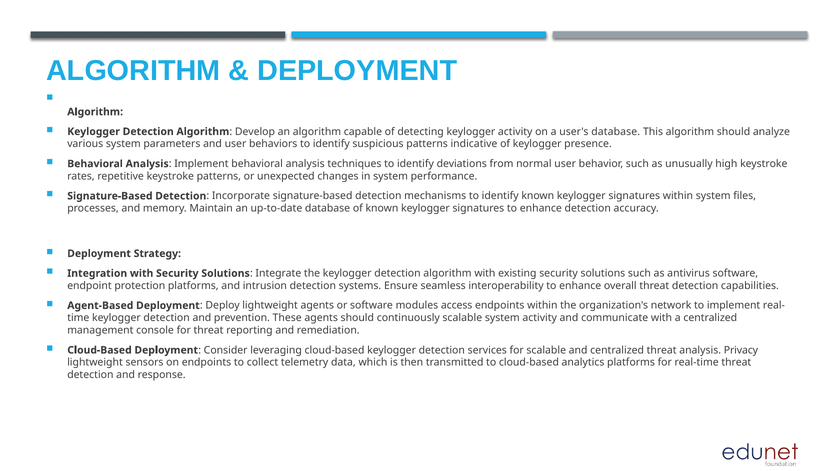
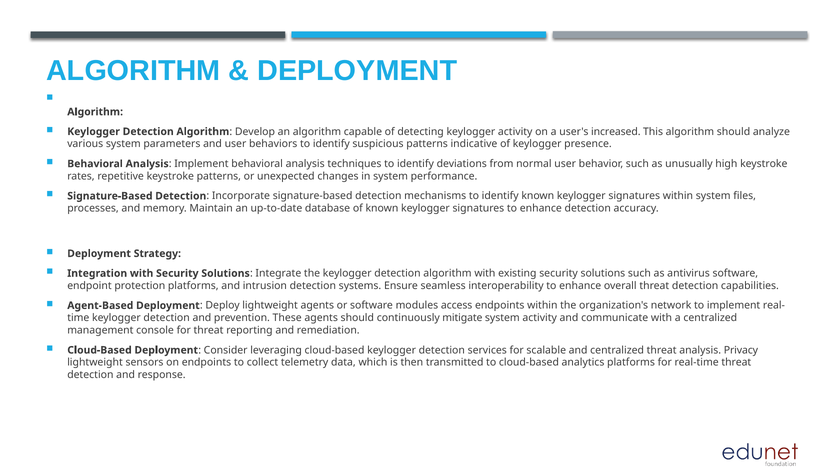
user's database: database -> increased (616, 132)
continuously scalable: scalable -> mitigate (462, 318)
